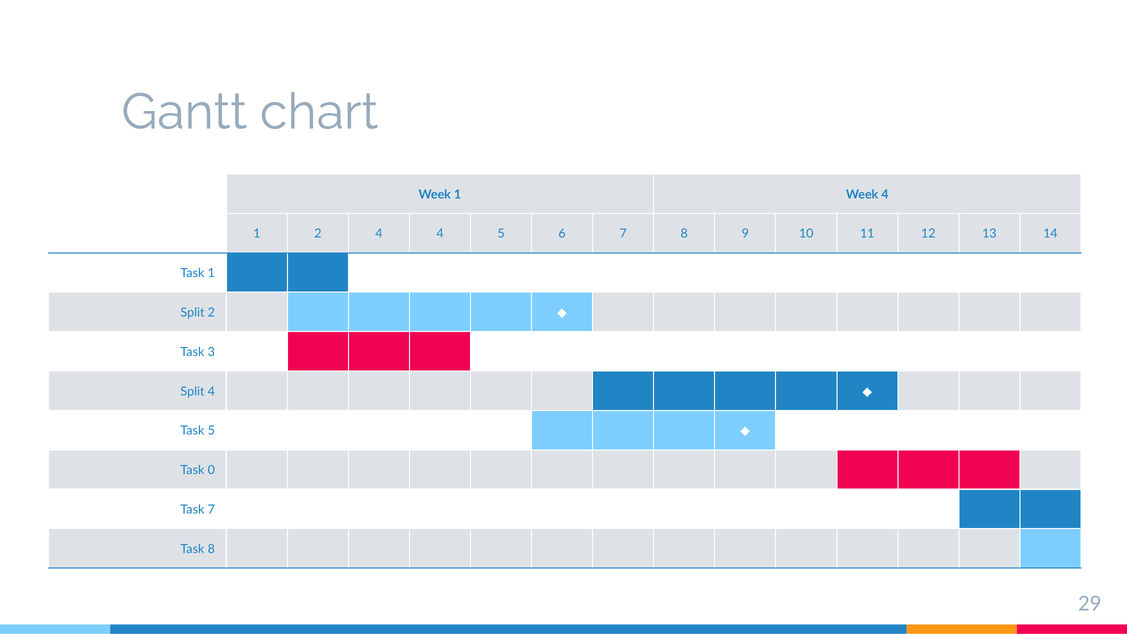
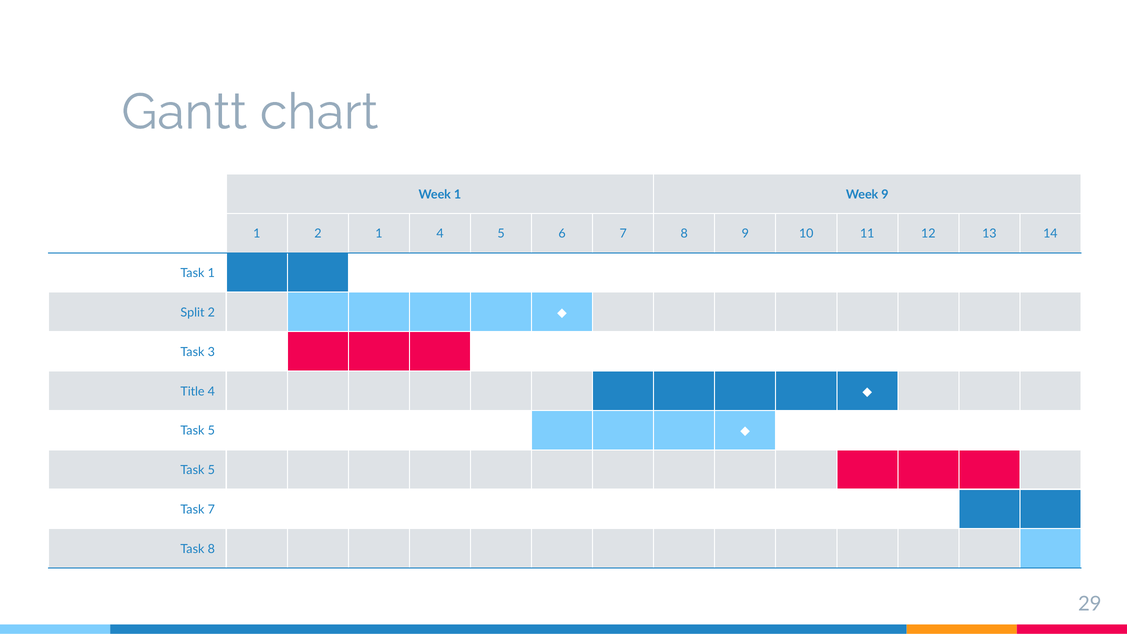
Week 4: 4 -> 9 (885, 194)
2 4: 4 -> 1 (379, 234)
Split: Split -> Title (193, 391)
0: 0 -> 5 (211, 470)
